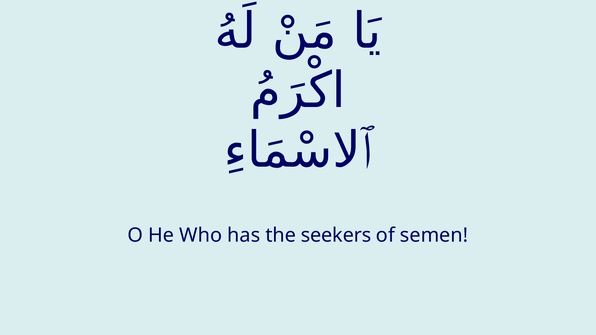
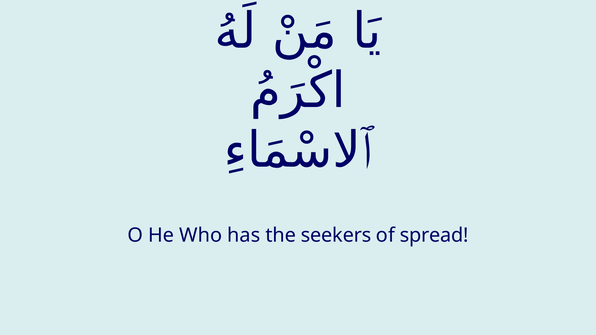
semen: semen -> spread (434, 235)
